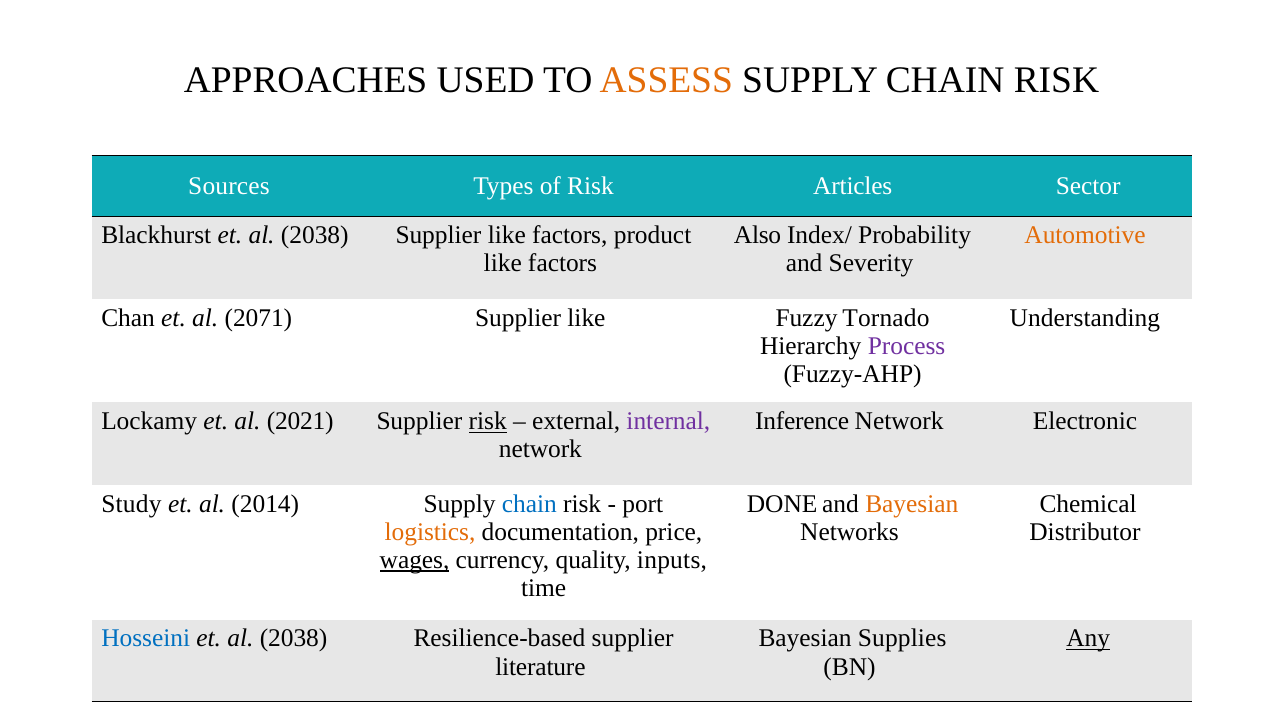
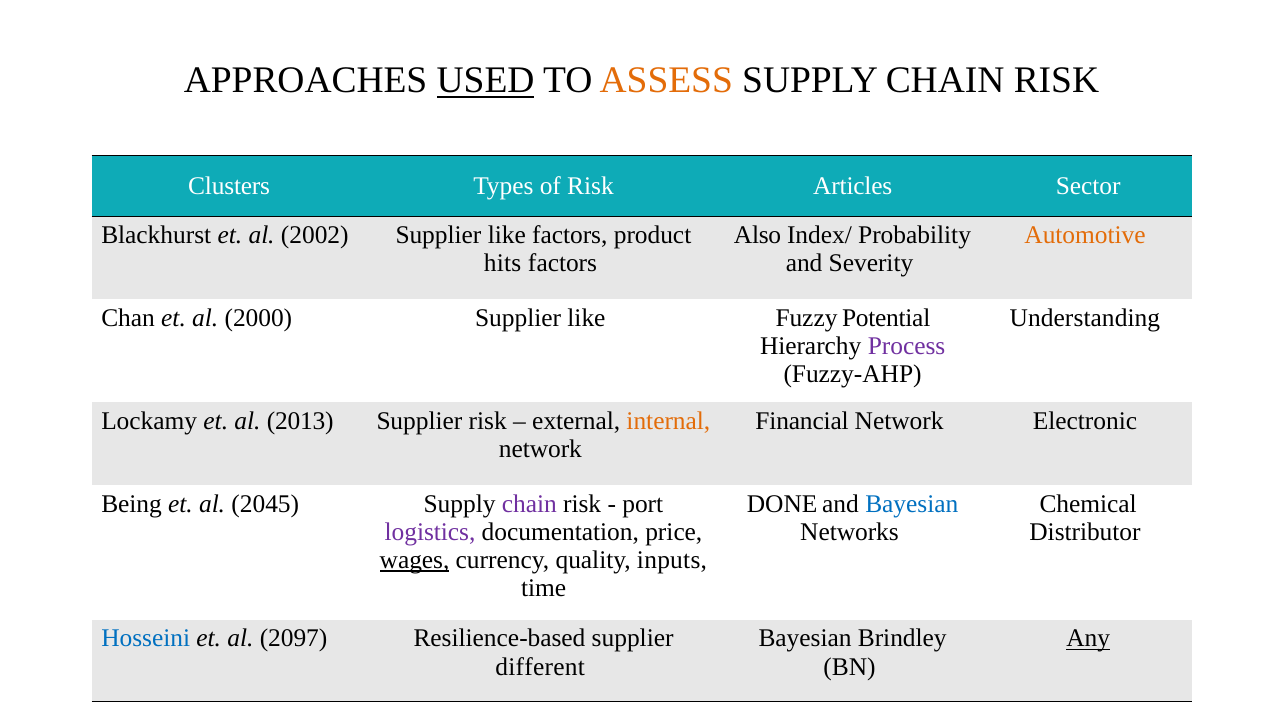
USED underline: none -> present (486, 81)
Sources: Sources -> Clusters (229, 186)
Blackhurst et al 2038: 2038 -> 2002 (315, 235)
like: like -> hits (503, 264)
2071: 2071 -> 2000 (258, 318)
Tornado: Tornado -> Potential (886, 318)
2021: 2021 -> 2013 (300, 422)
risk underline: present -> none (488, 422)
internal colour: purple -> orange (668, 422)
Inference: Inference -> Financial (802, 422)
Study: Study -> Being (132, 504)
2014: 2014 -> 2045 (265, 504)
chain colour: blue -> purple (529, 504)
Bayesian colour: orange -> blue (912, 504)
logistics colour: orange -> purple (430, 532)
2038: 2038 -> 2097 (294, 639)
Supplies: Supplies -> Brindley (902, 639)
literature: literature -> different (540, 667)
